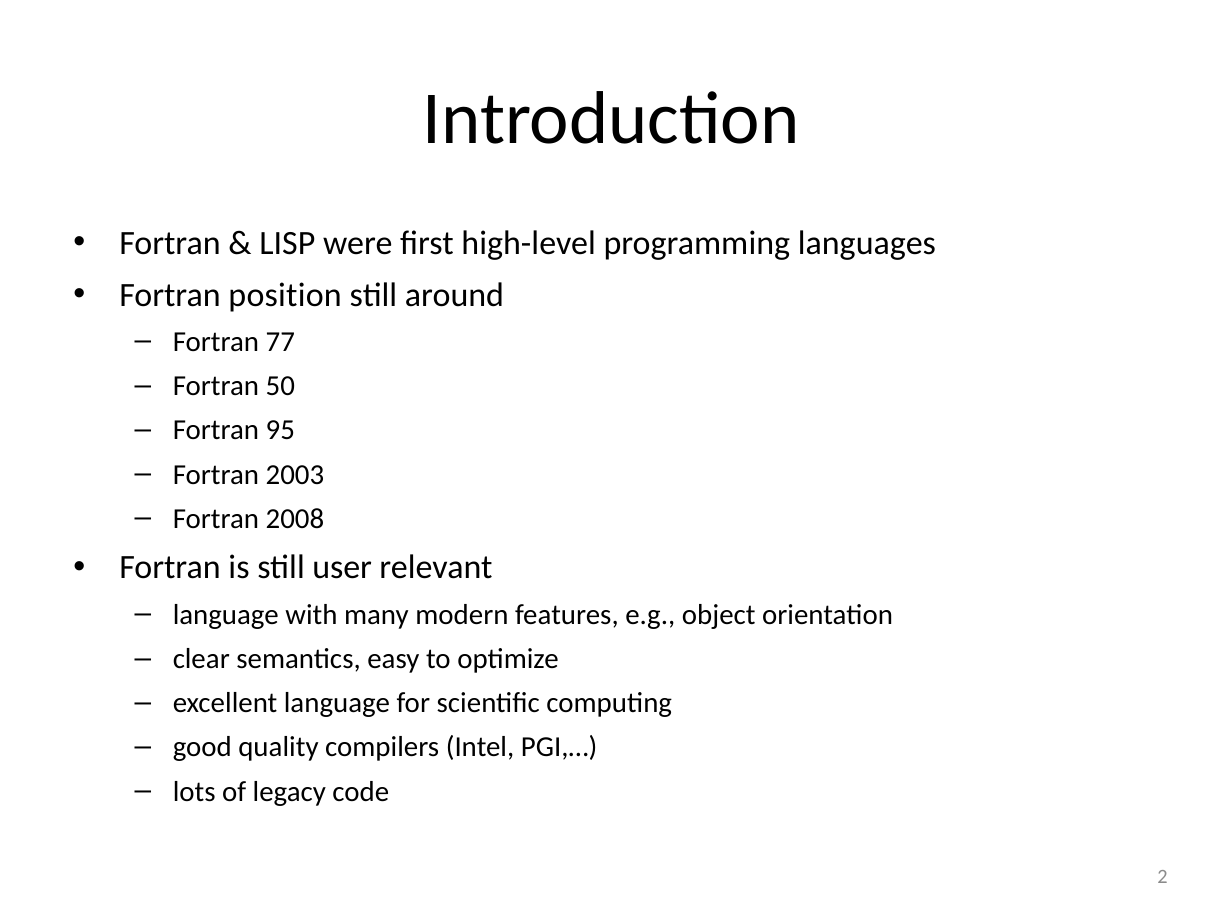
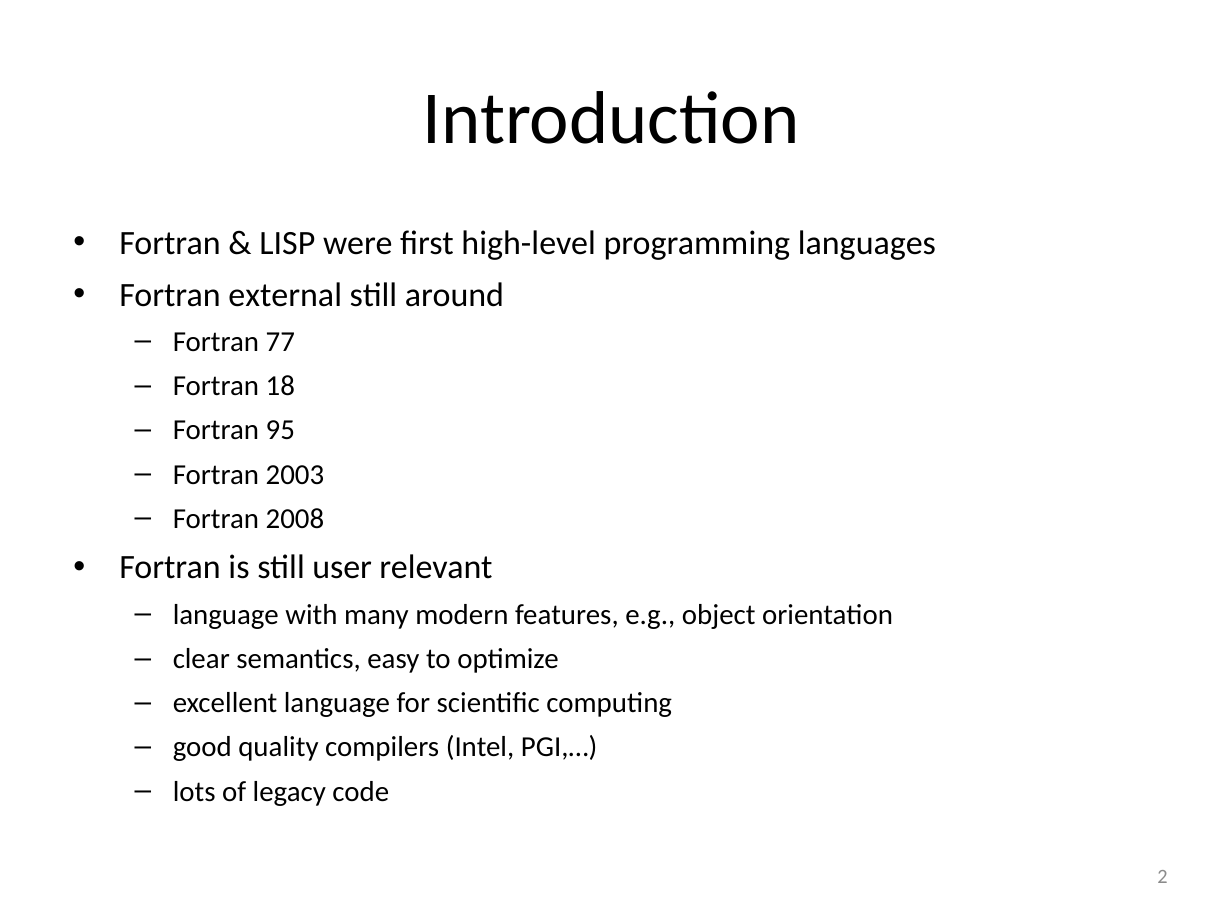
position: position -> external (285, 295)
50: 50 -> 18 (280, 386)
